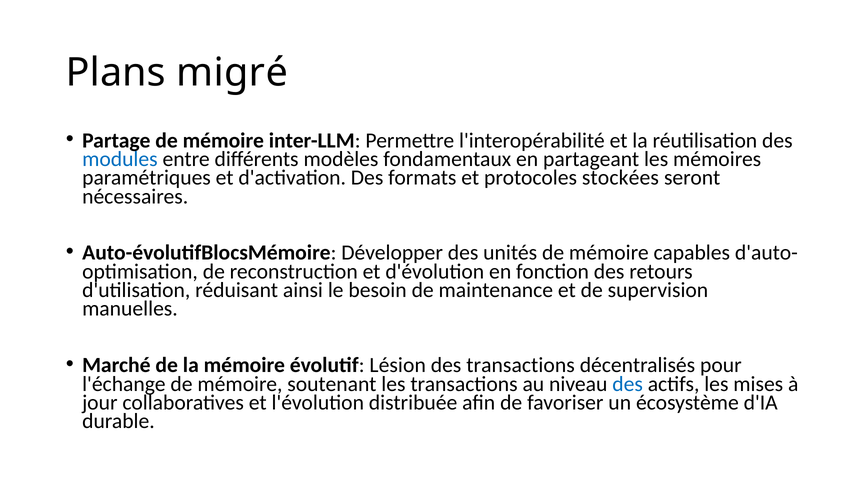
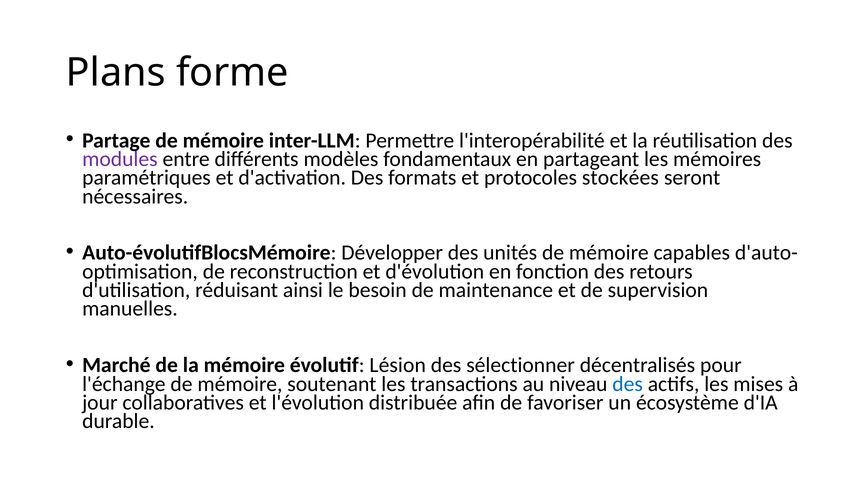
migré: migré -> forme (232, 73)
modules colour: blue -> purple (120, 159)
des transactions: transactions -> sélectionner (521, 366)
